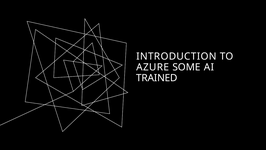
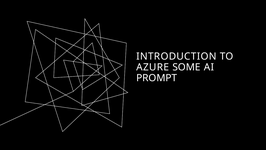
TRAINED: TRAINED -> PROMPT (157, 78)
